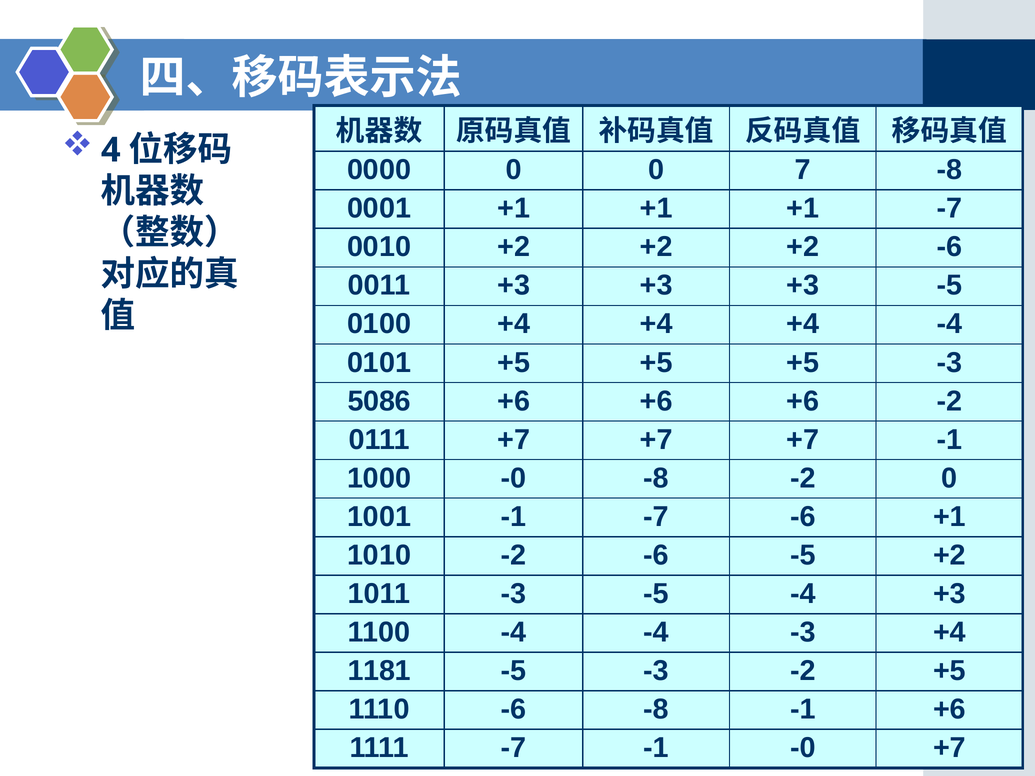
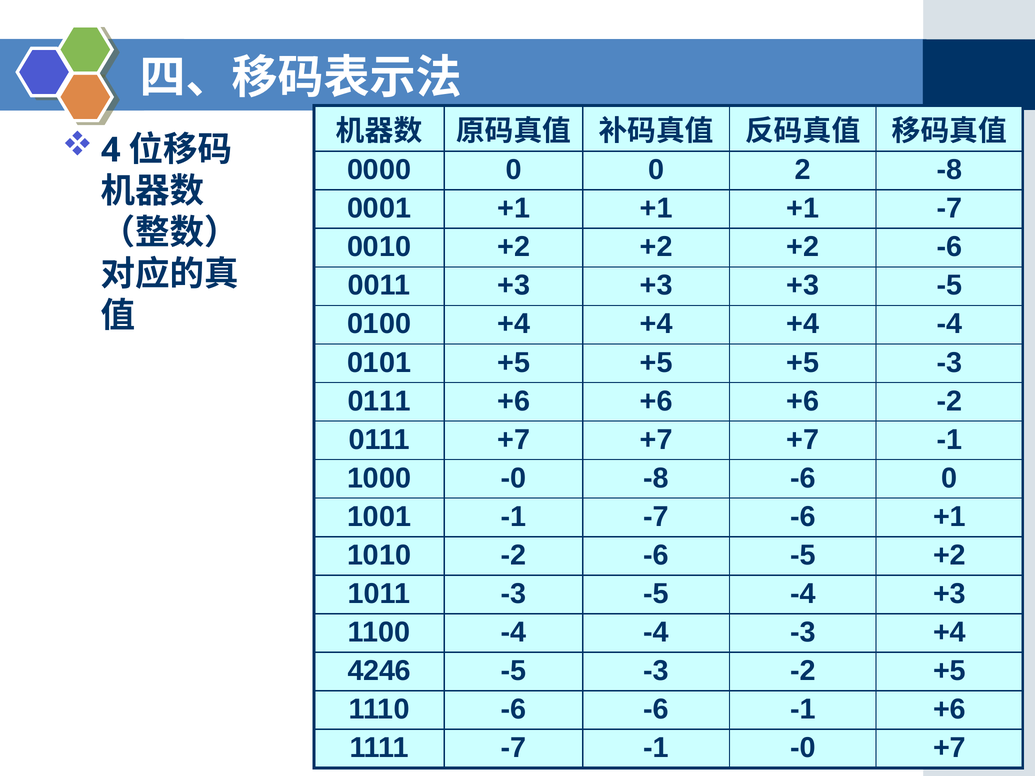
7: 7 -> 2 (803, 170)
5086: 5086 -> 0111 (379, 401)
-8 -2: -2 -> -6 (803, 478)
1181: 1181 -> 4246 (379, 671)
-6 -8: -8 -> -6 (656, 710)
